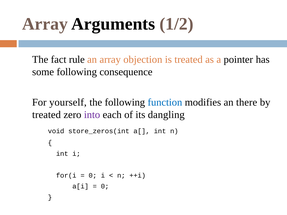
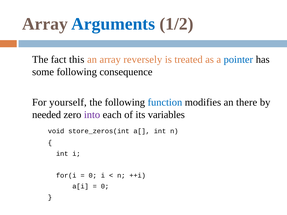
Arguments colour: black -> blue (113, 24)
rule: rule -> this (77, 59)
objection: objection -> reversely (143, 59)
pointer colour: black -> blue (238, 59)
treated: treated -> needed (47, 115)
dangling: dangling -> variables (166, 115)
